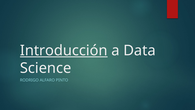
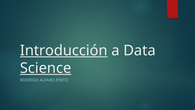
Science underline: none -> present (46, 68)
